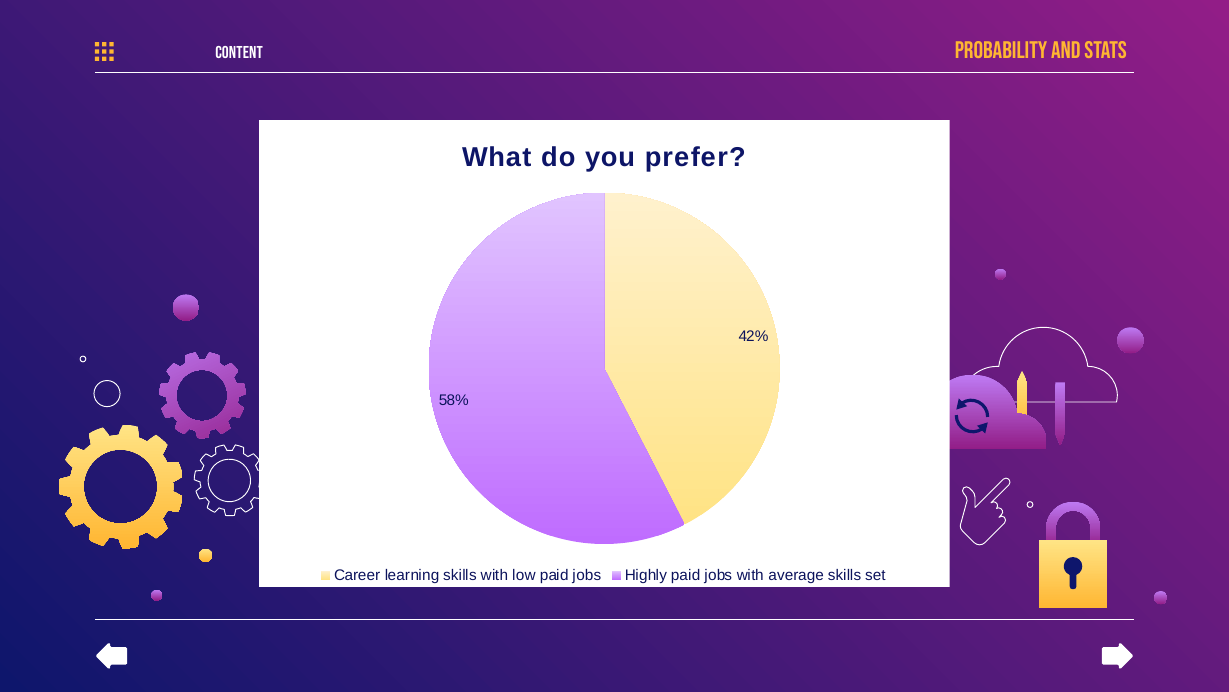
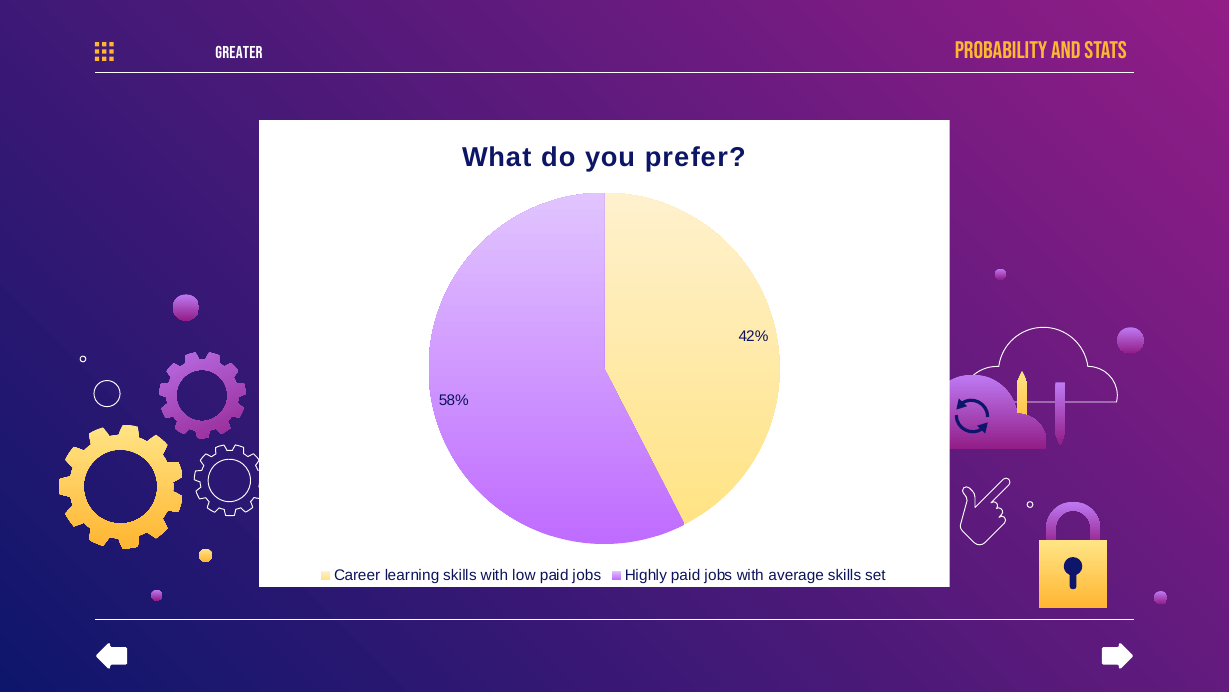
CONTENT: CONTENT -> GREATER (239, 53)
